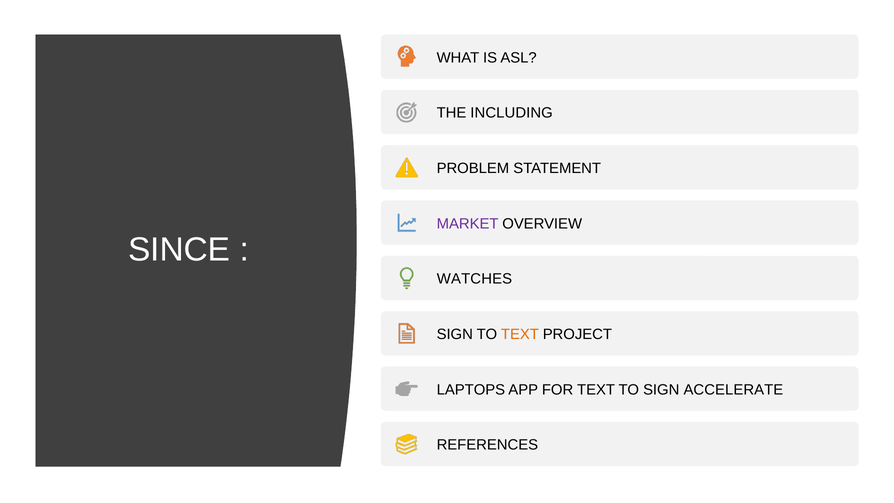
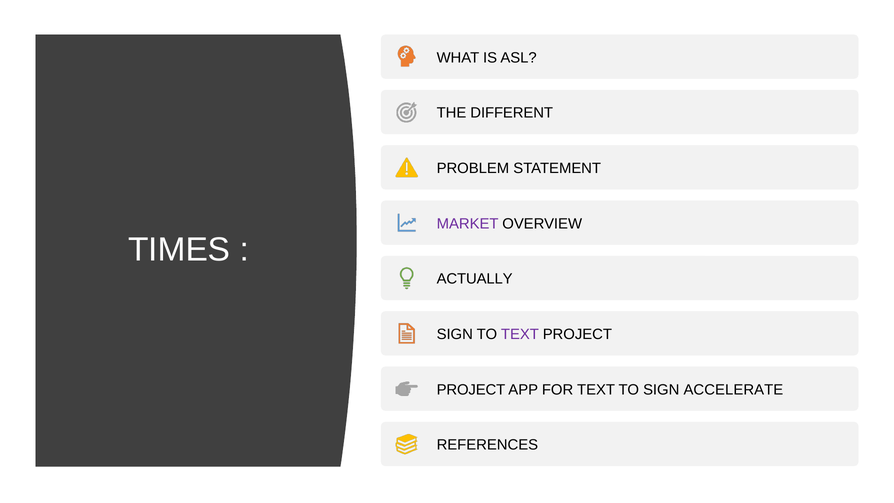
INCLUDING: INCLUDING -> DIFFERENT (512, 113)
SINCE: SINCE -> TIMES (179, 250)
WATCHES: WATCHES -> ACTUALLY (475, 279)
TEXT colour: orange -> purple (520, 334)
LAPTOPS: LAPTOPS -> PROJECT (471, 390)
